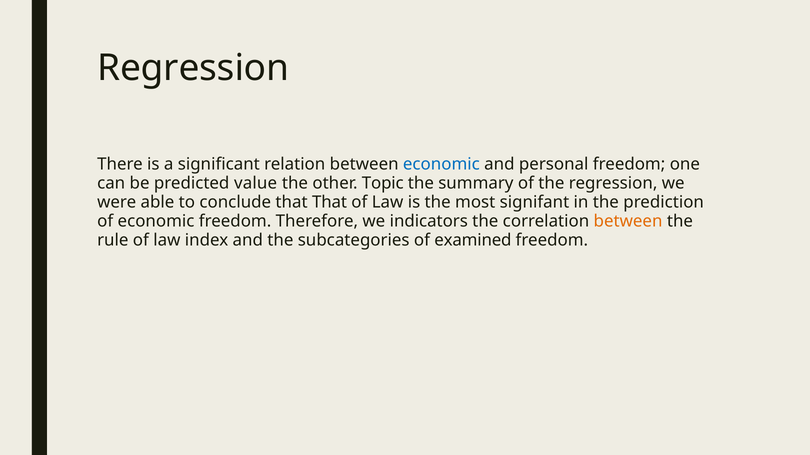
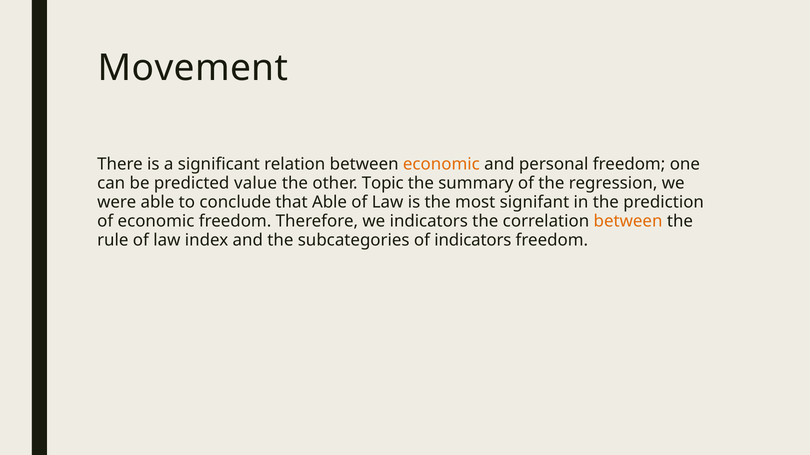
Regression: Regression -> Movement (193, 68)
economic colour: blue -> orange (441, 165)
that That: That -> Able (329, 203)
of examined: examined -> indicators (473, 241)
